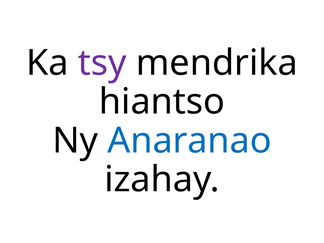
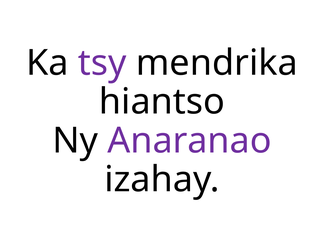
Anaranao colour: blue -> purple (189, 141)
